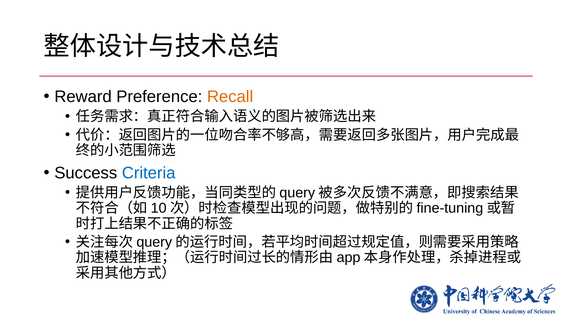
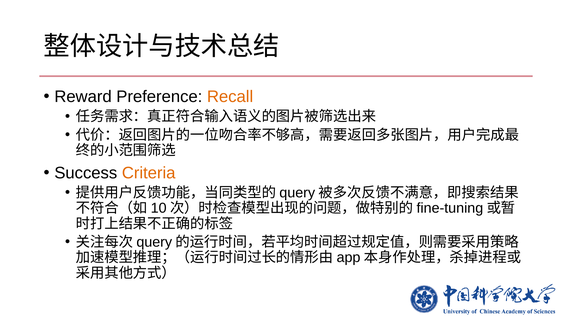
Criteria colour: blue -> orange (149, 173)
